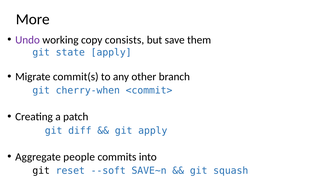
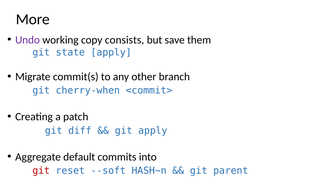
people: people -> default (79, 156)
git colour: black -> red (41, 170)
SAVE~n: SAVE~n -> HASH~n (149, 170)
squash: squash -> parent (231, 170)
